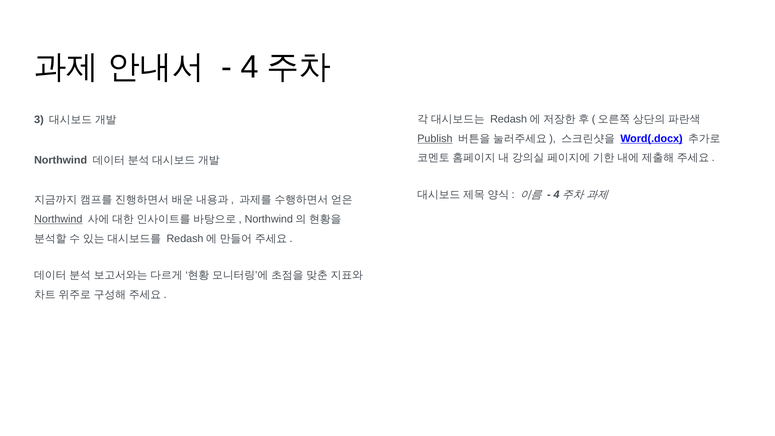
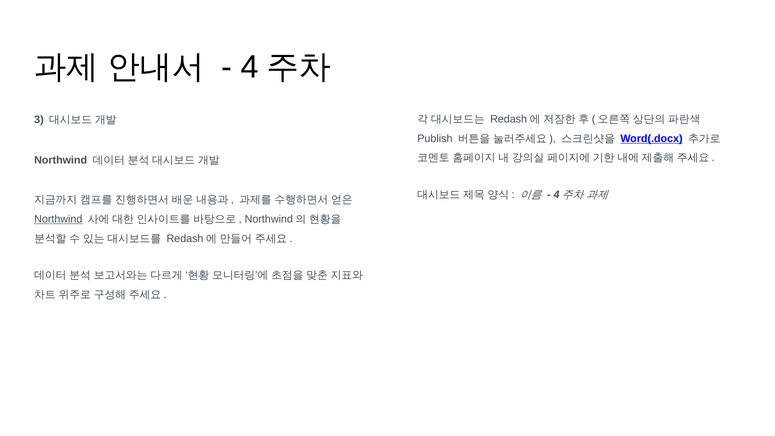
Publish underline: present -> none (435, 139)
